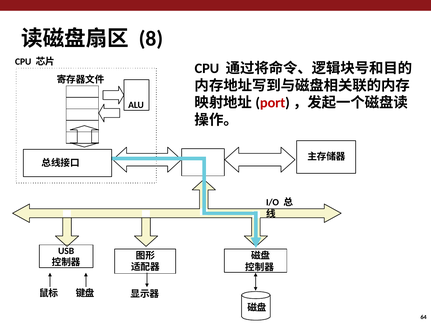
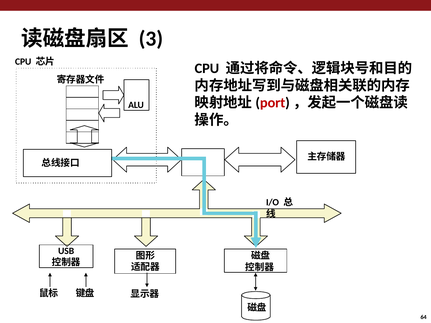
8: 8 -> 3 (151, 39)
